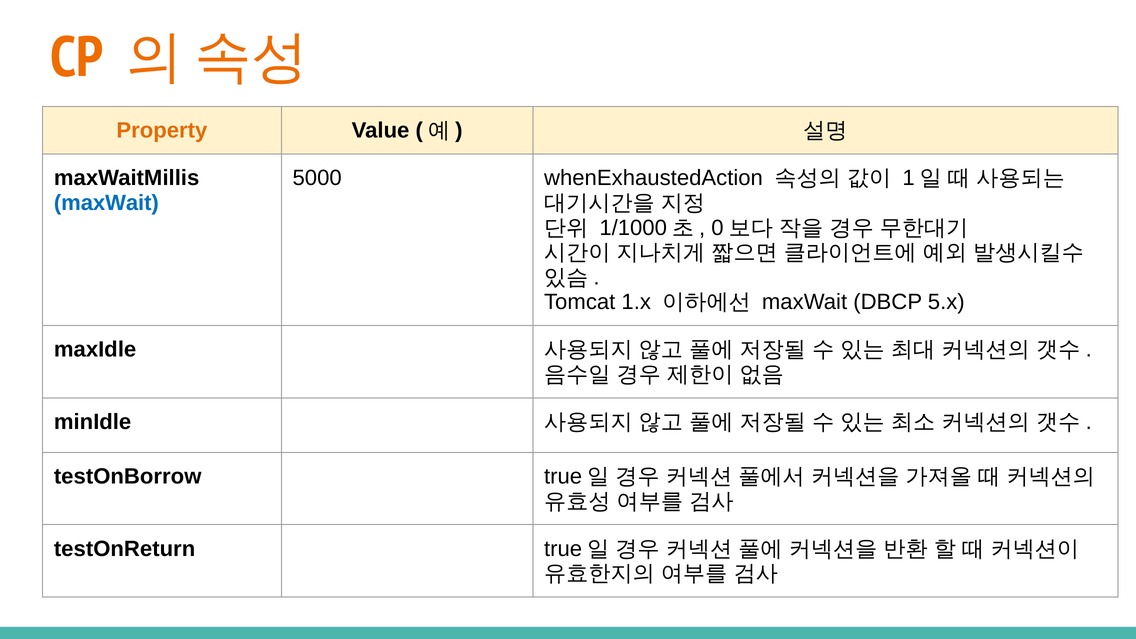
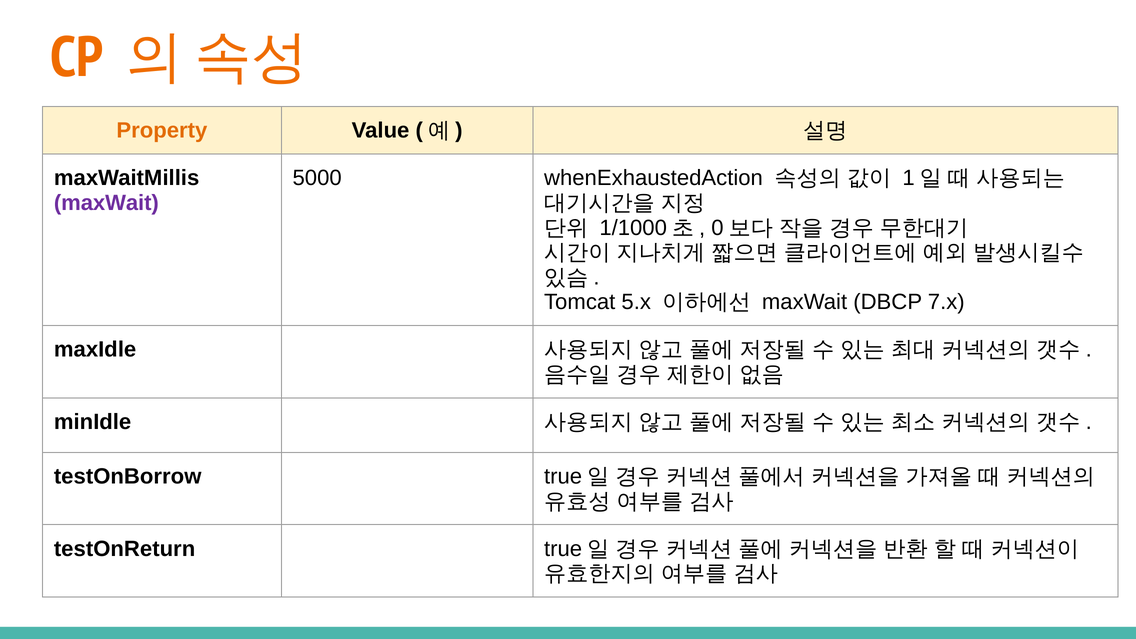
maxWait colour: blue -> purple (106, 203)
1.x: 1.x -> 5.x (636, 302)
5.x: 5.x -> 7.x (946, 302)
